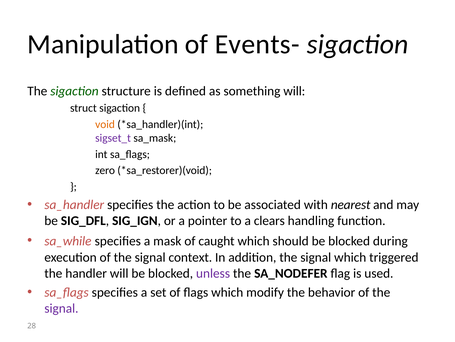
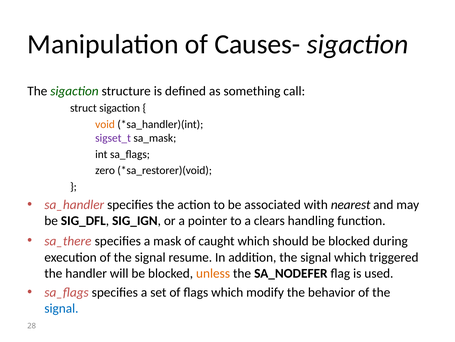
Events-: Events- -> Causes- (257, 44)
something will: will -> call (294, 91)
sa_while: sa_while -> sa_there (68, 241)
context: context -> resume (190, 257)
unless colour: purple -> orange (213, 273)
signal colour: purple -> blue (61, 308)
